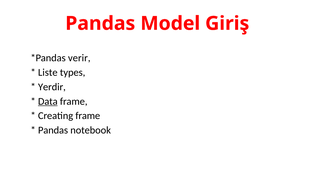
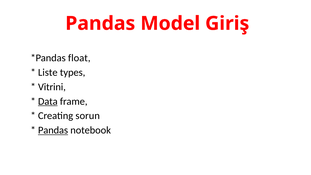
verir: verir -> float (79, 58)
Yerdir: Yerdir -> Vitrini (52, 87)
Creating frame: frame -> sorun (88, 116)
Pandas underline: none -> present (53, 130)
